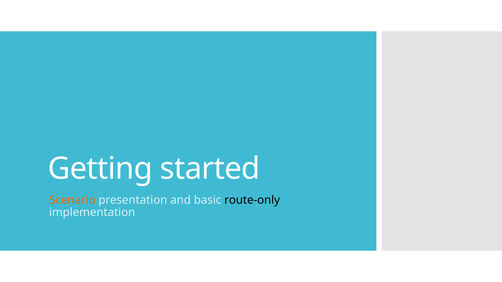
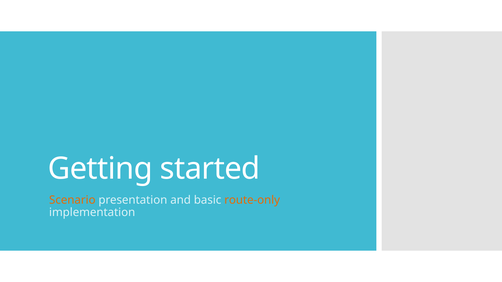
route-only colour: black -> orange (252, 200)
